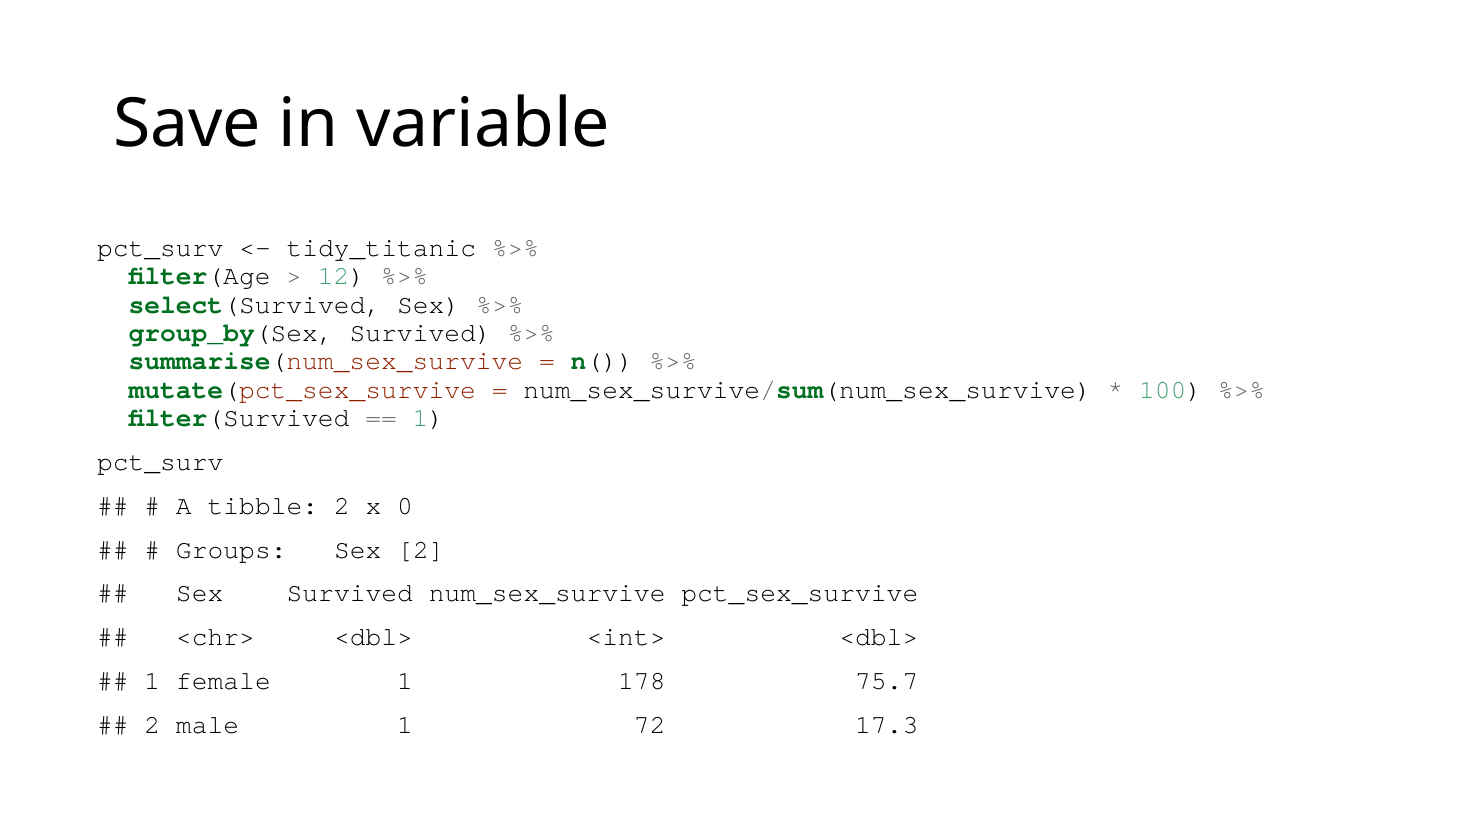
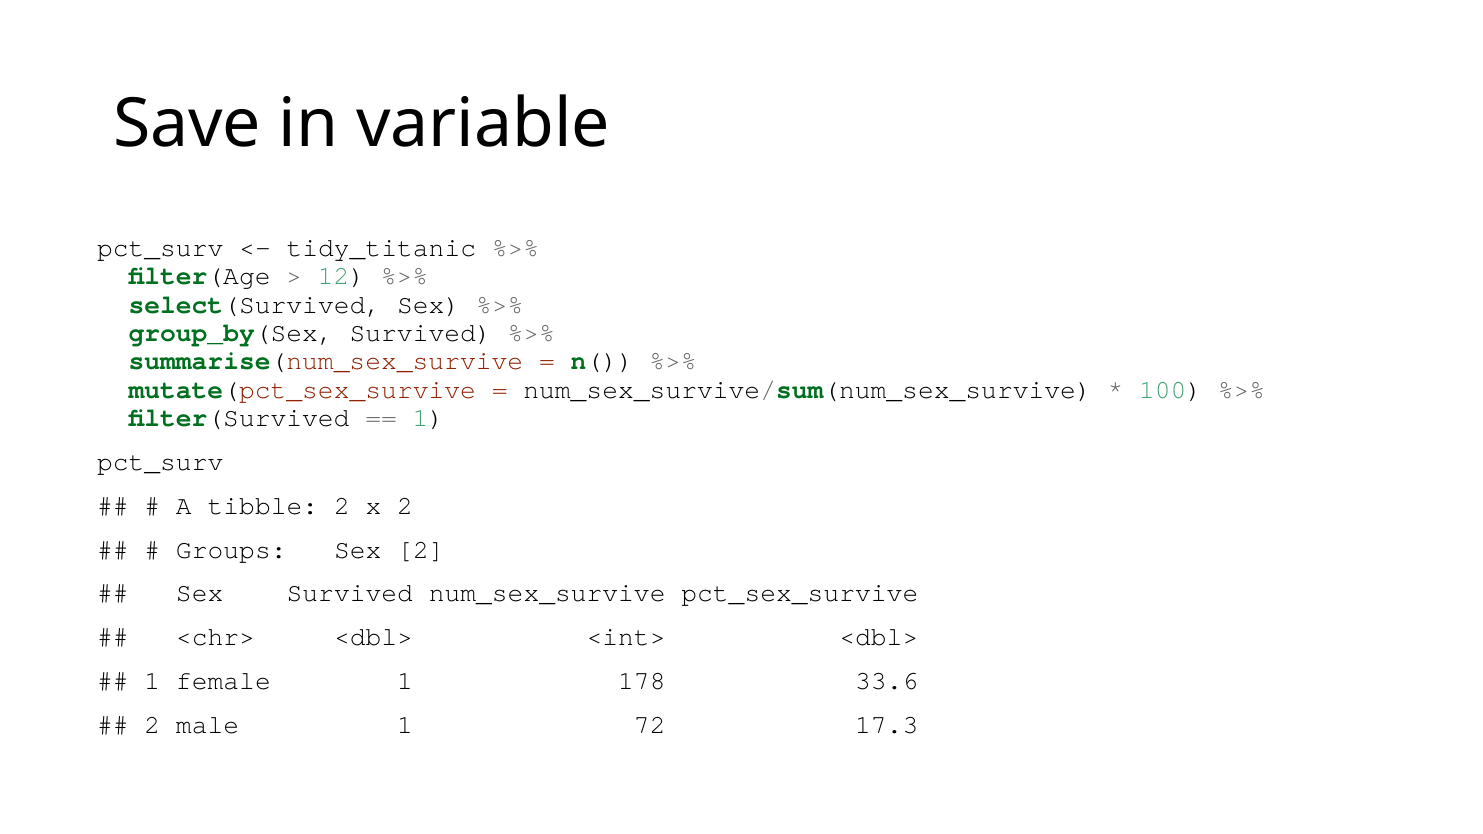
x 0: 0 -> 2 (405, 506)
75.7: 75.7 -> 33.6 (887, 681)
